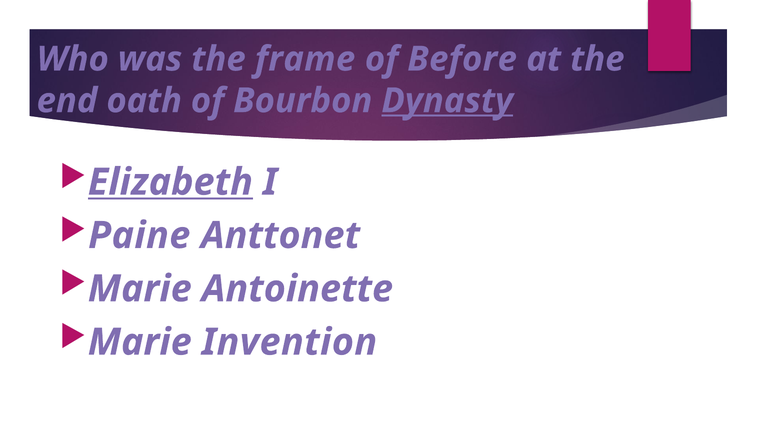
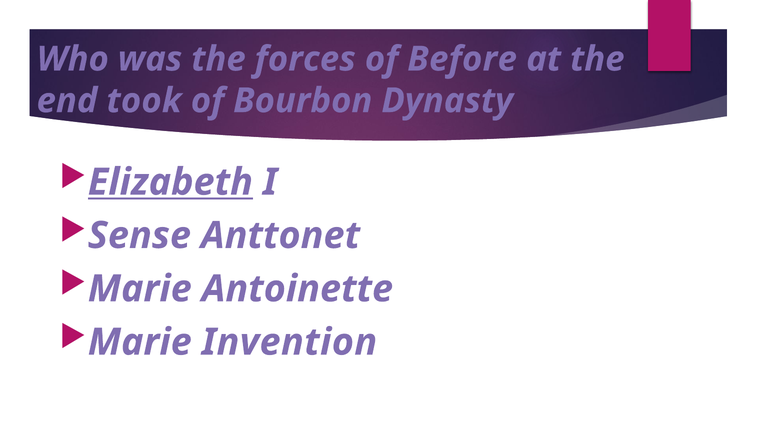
frame: frame -> forces (305, 59)
oath: oath -> took (144, 101)
Dynasty underline: present -> none (447, 101)
Paine: Paine -> Sense (139, 235)
